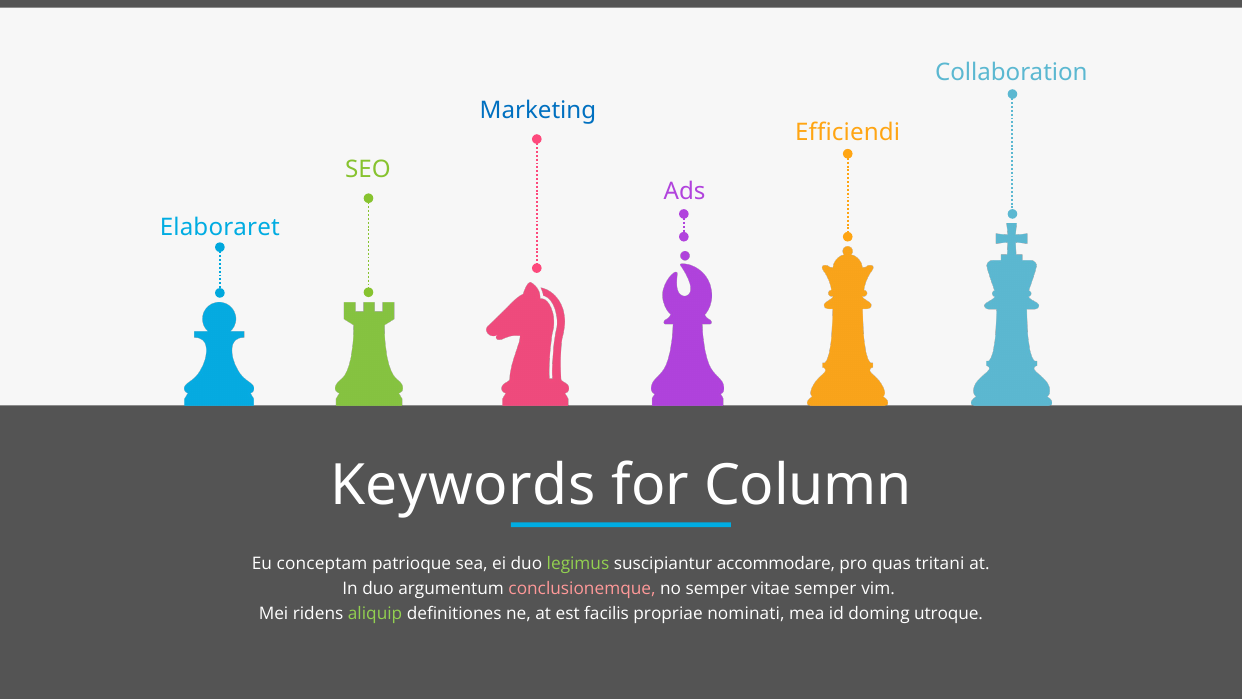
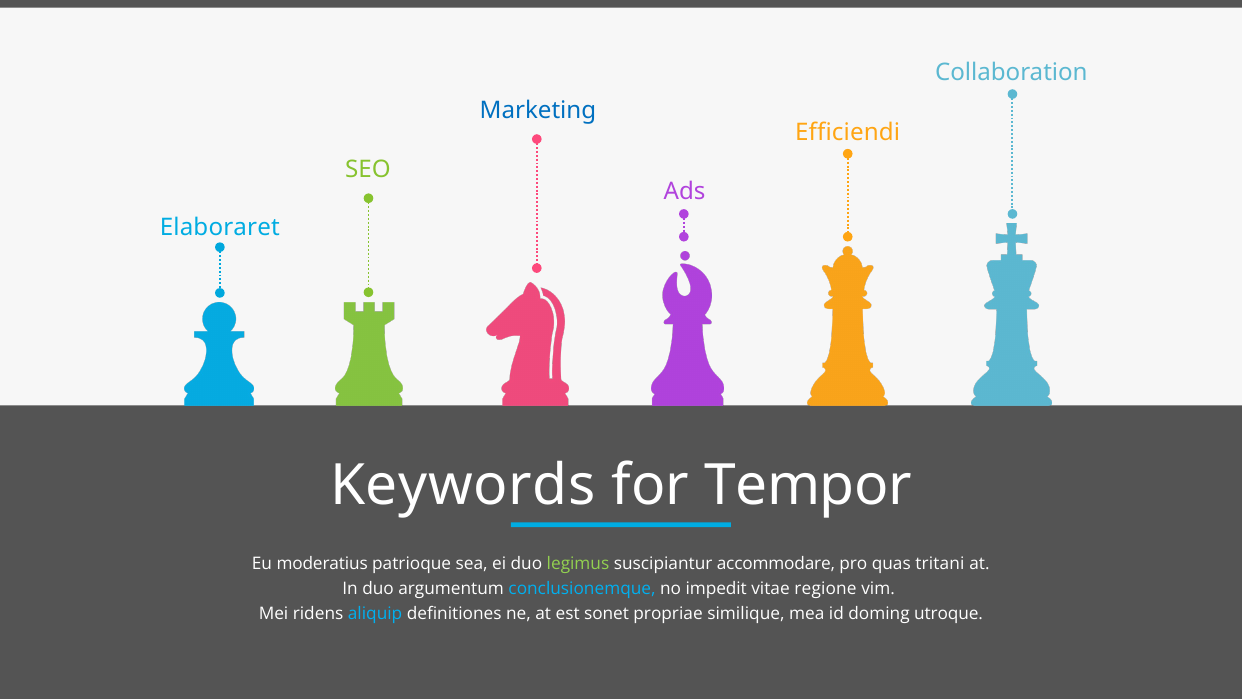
Column: Column -> Tempor (808, 485)
conceptam: conceptam -> moderatius (322, 563)
conclusionemque colour: pink -> light blue (582, 588)
no semper: semper -> impedit (716, 588)
vitae semper: semper -> regione (825, 588)
aliquip colour: light green -> light blue (375, 613)
facilis: facilis -> sonet (607, 613)
nominati: nominati -> similique (746, 613)
